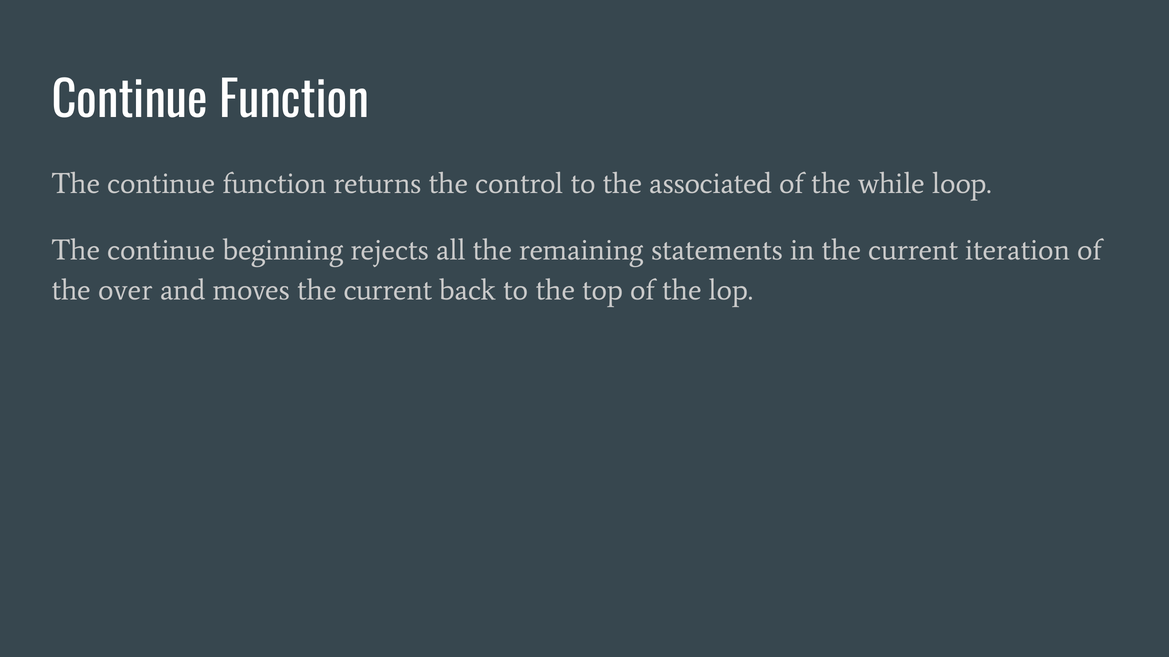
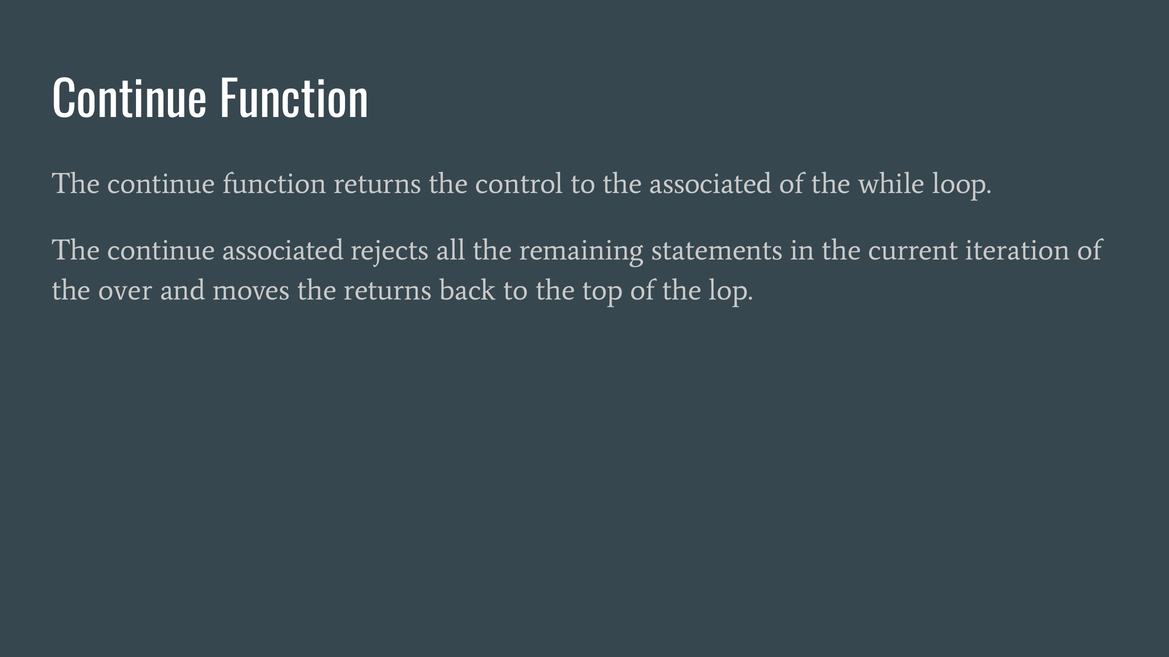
continue beginning: beginning -> associated (283, 250)
moves the current: current -> returns (388, 290)
